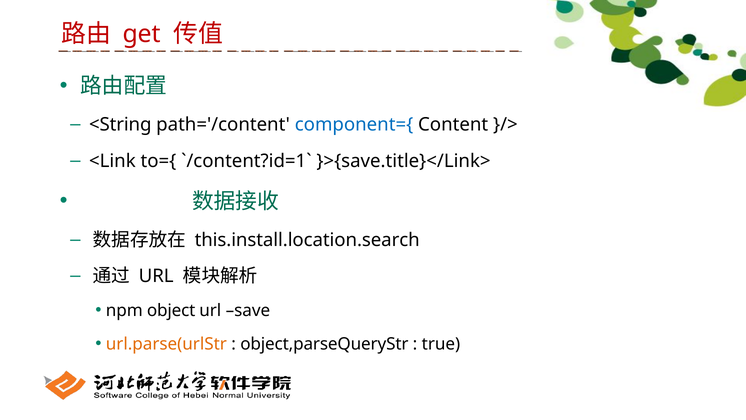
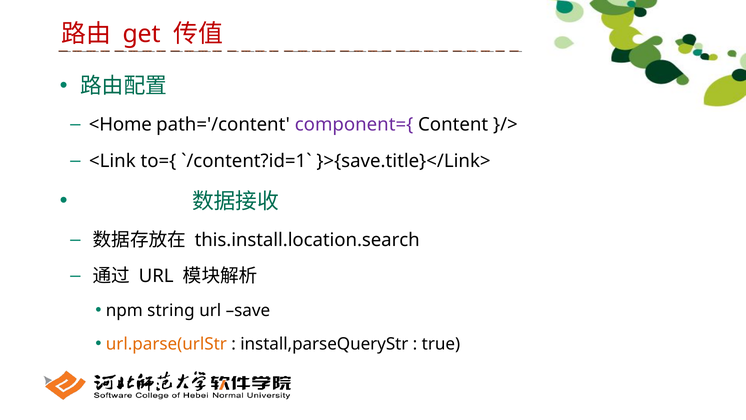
<String: <String -> <Home (120, 124)
component={ colour: blue -> purple (354, 124)
object: object -> string (171, 310)
object,parseQueryStr: object,parseQueryStr -> install,parseQueryStr (324, 344)
